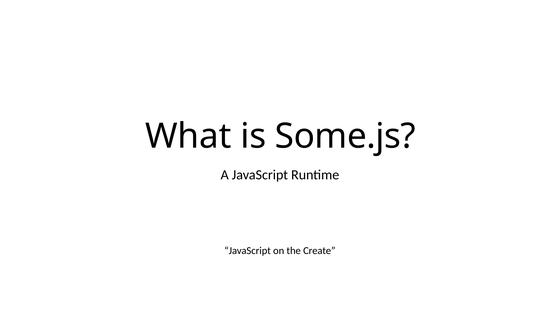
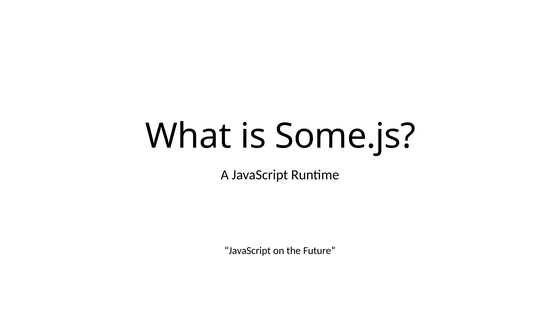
Create: Create -> Future (319, 251)
